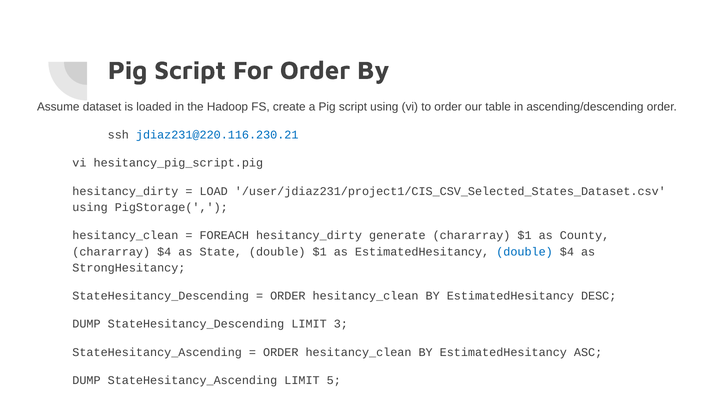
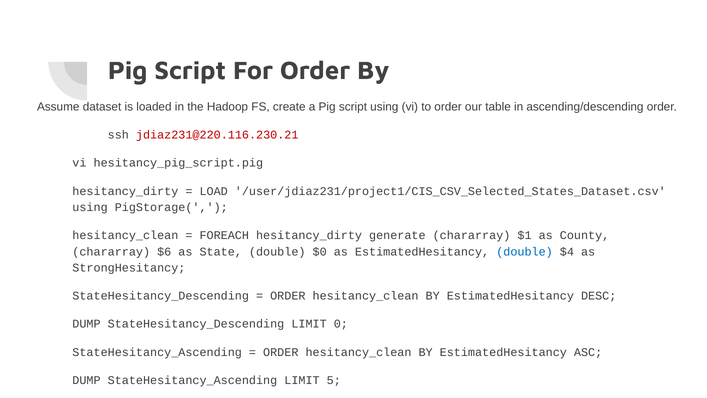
jdiaz231@220.116.230.21 colour: blue -> red (217, 135)
chararray $4: $4 -> $6 (164, 252)
double $1: $1 -> $0 (320, 252)
3: 3 -> 0 (341, 324)
